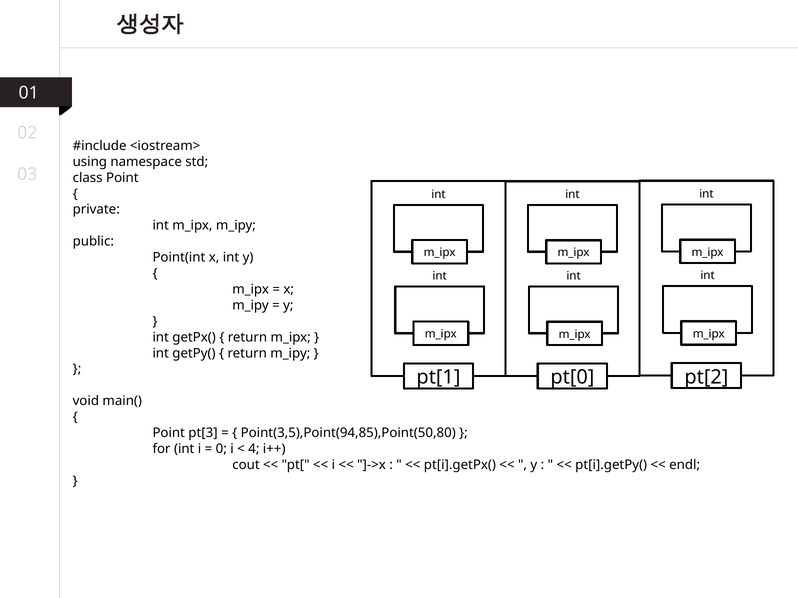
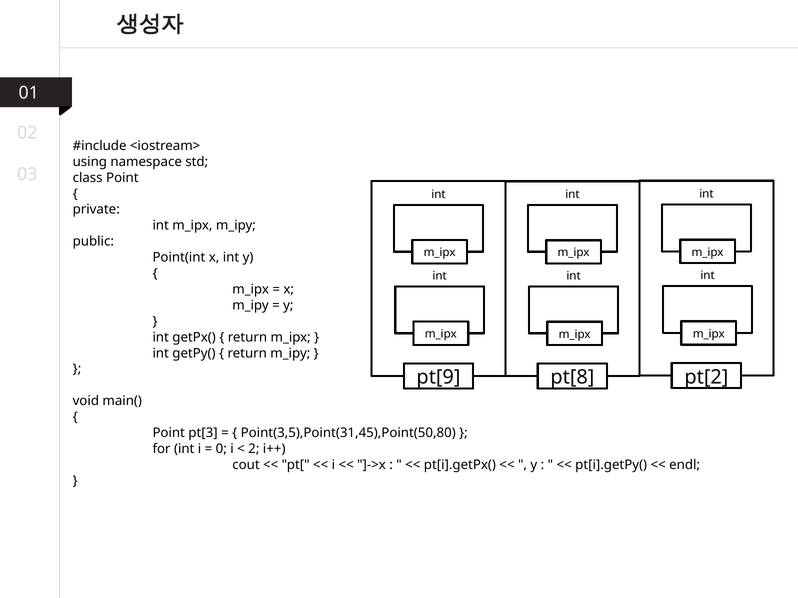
pt[1: pt[1 -> pt[9 (438, 378)
pt[0: pt[0 -> pt[8 (572, 378)
Point(3,5),Point(94,85),Point(50,80: Point(3,5),Point(94,85),Point(50,80 -> Point(3,5),Point(31,45),Point(50,80 (348, 433)
4: 4 -> 2 (254, 449)
